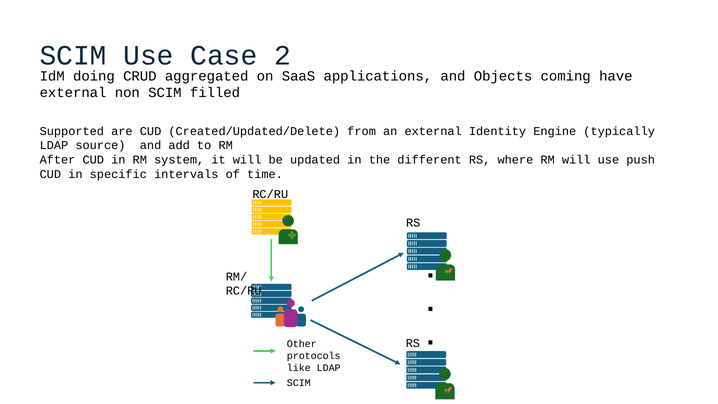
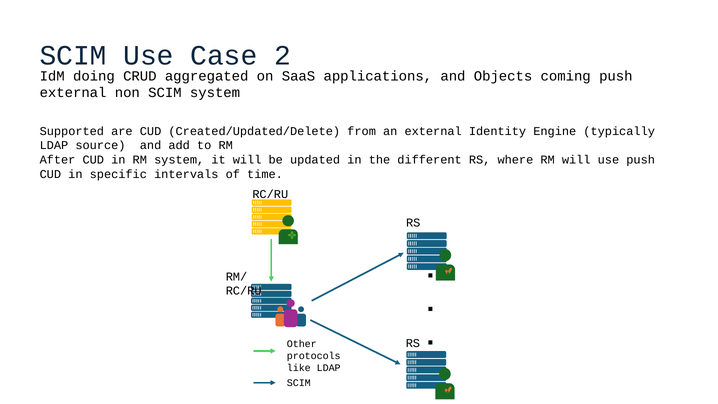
coming have: have -> push (616, 76)
SCIM filled: filled -> system (215, 93)
